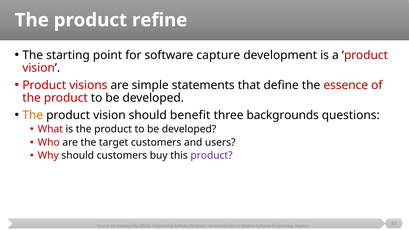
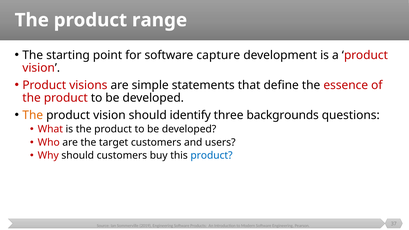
refine: refine -> range (160, 20)
benefit: benefit -> identify (190, 115)
product colour: purple -> blue (212, 156)
